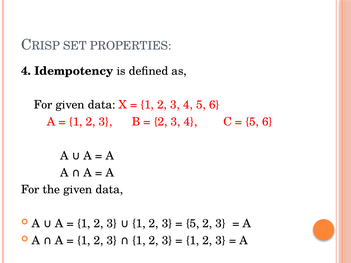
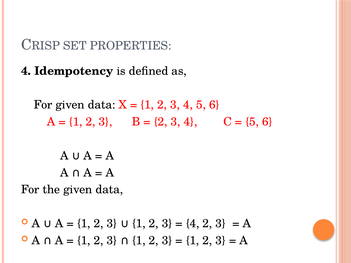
5: 5 -> 4 (193, 224)
